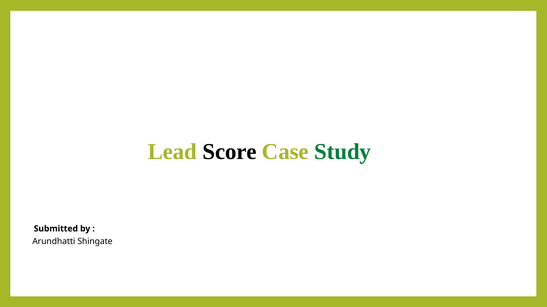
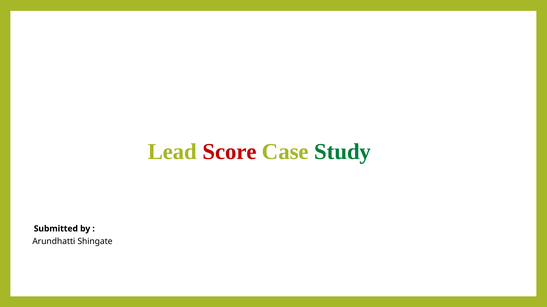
Score colour: black -> red (230, 152)
